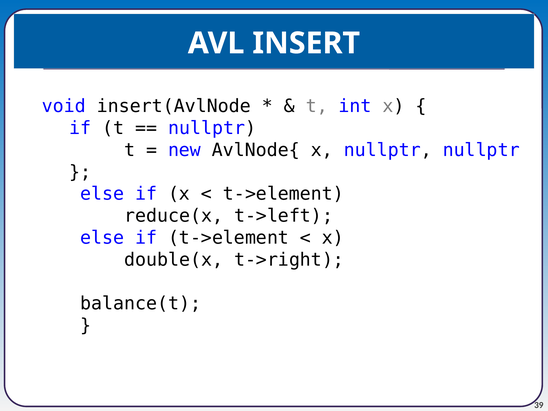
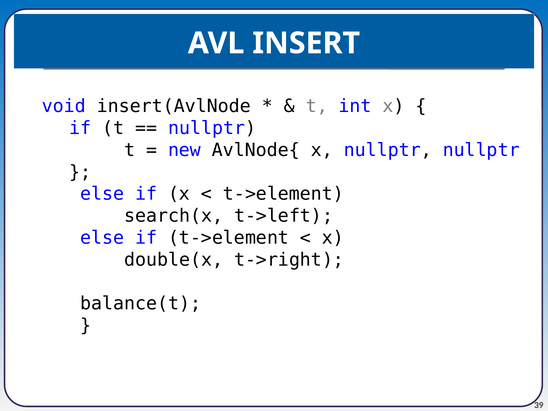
reduce(x: reduce(x -> search(x (174, 216)
